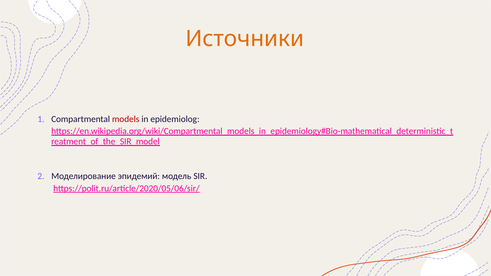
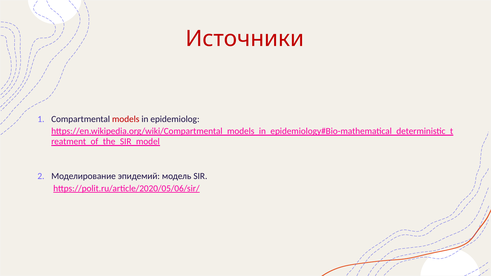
Источники colour: orange -> red (245, 39)
